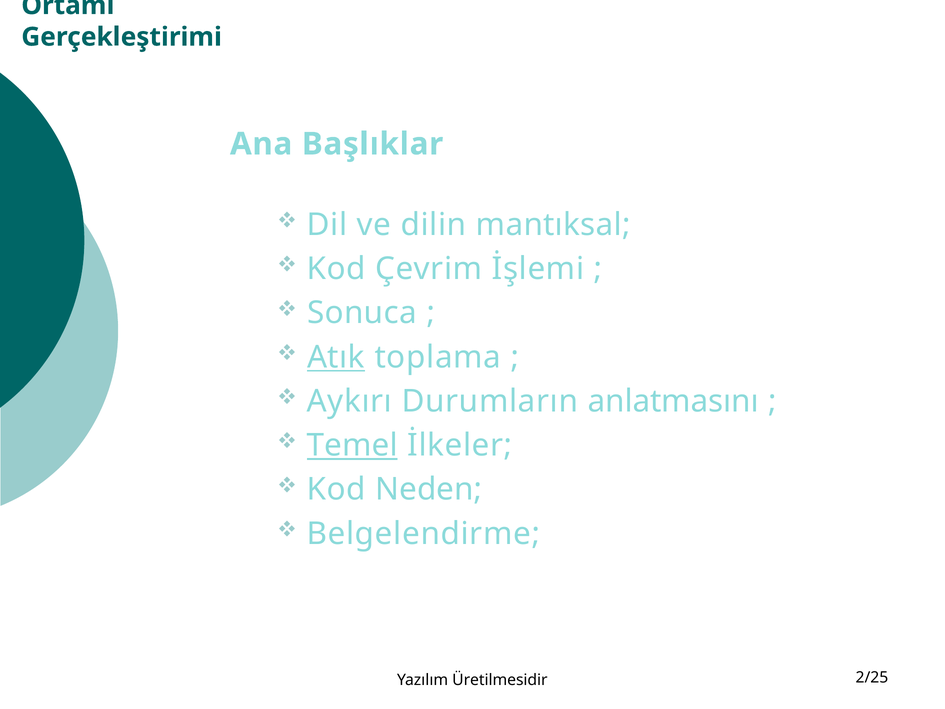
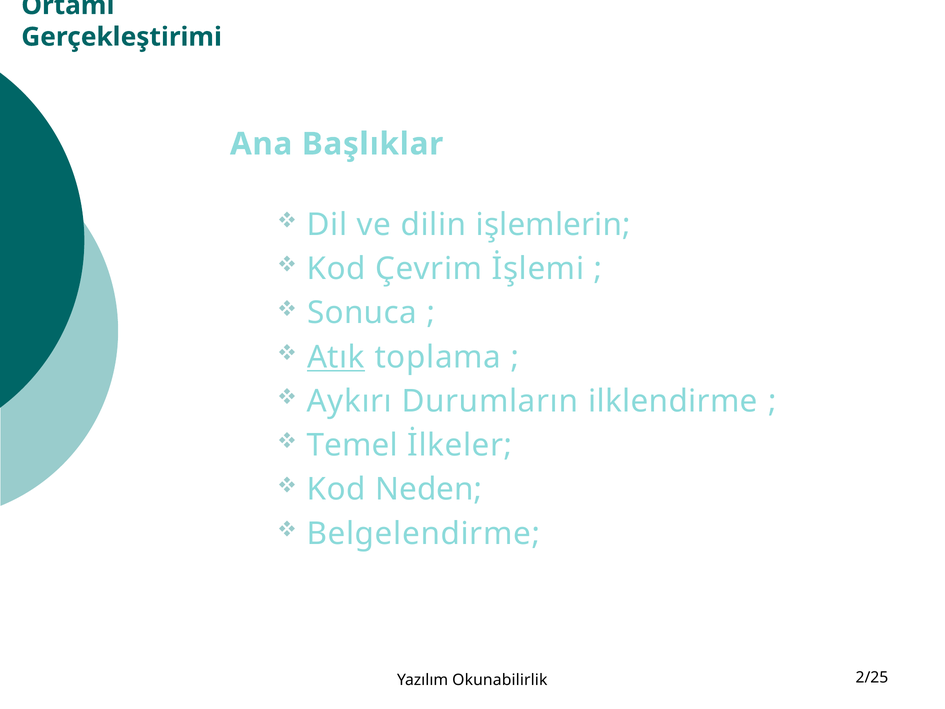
mantıksal: mantıksal -> işlemlerin (553, 225)
anlatmasını: anlatmasını -> ilklendirme (673, 401)
Temel underline: present -> none (352, 445)
Üretilmesidir: Üretilmesidir -> Okunabilirlik (500, 680)
